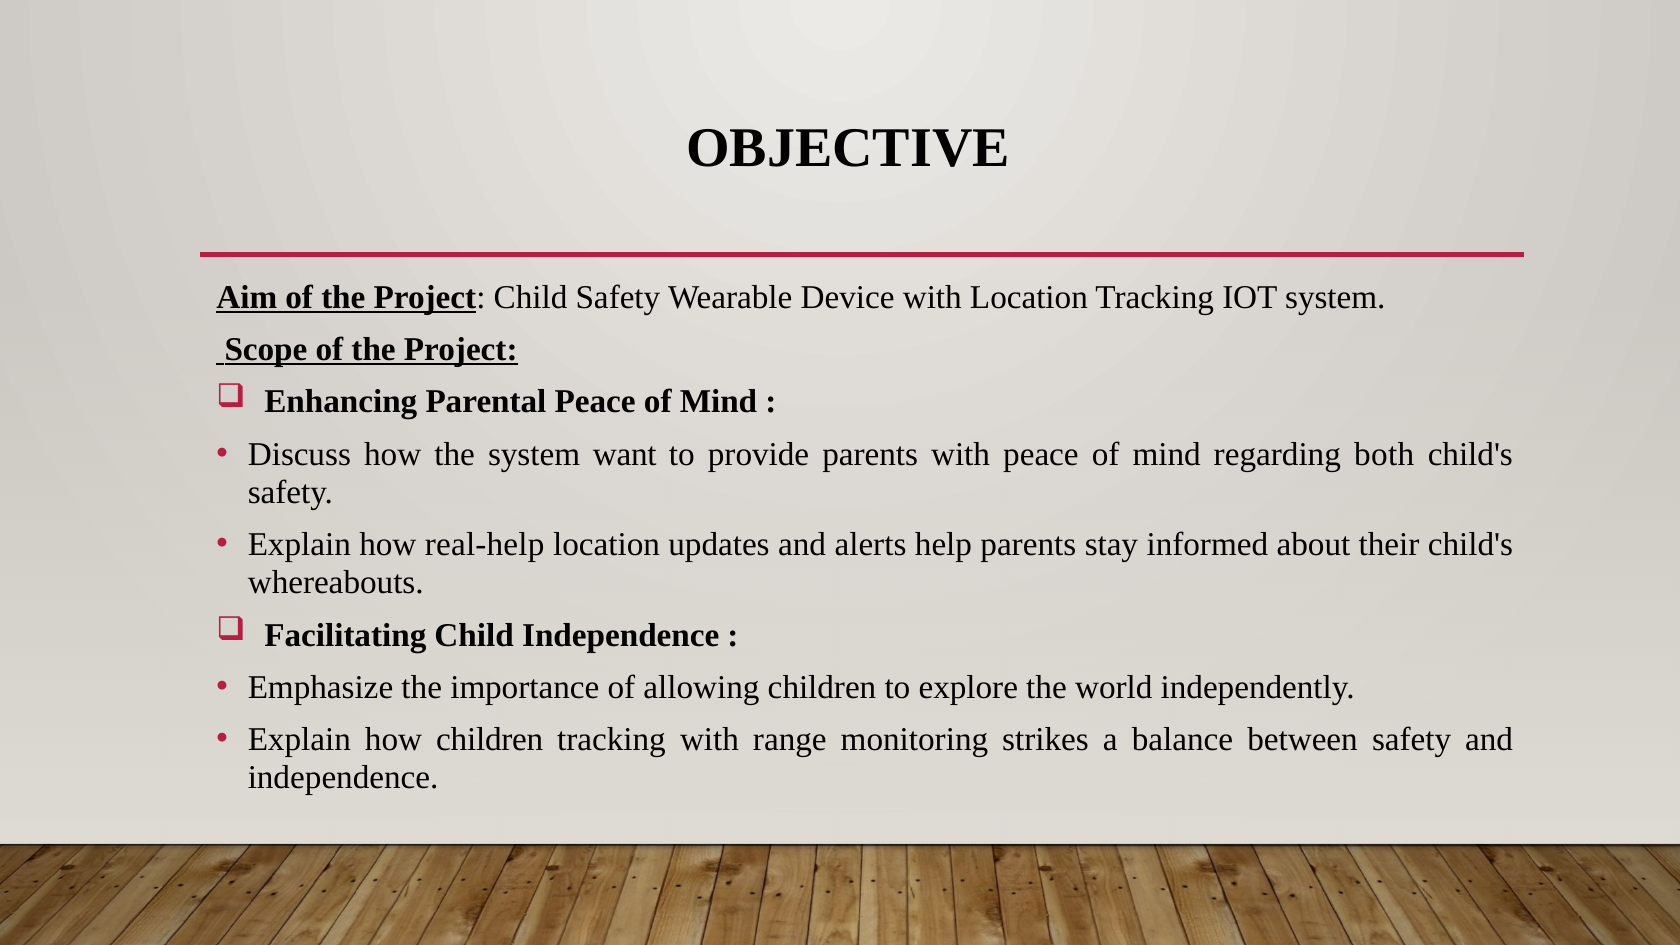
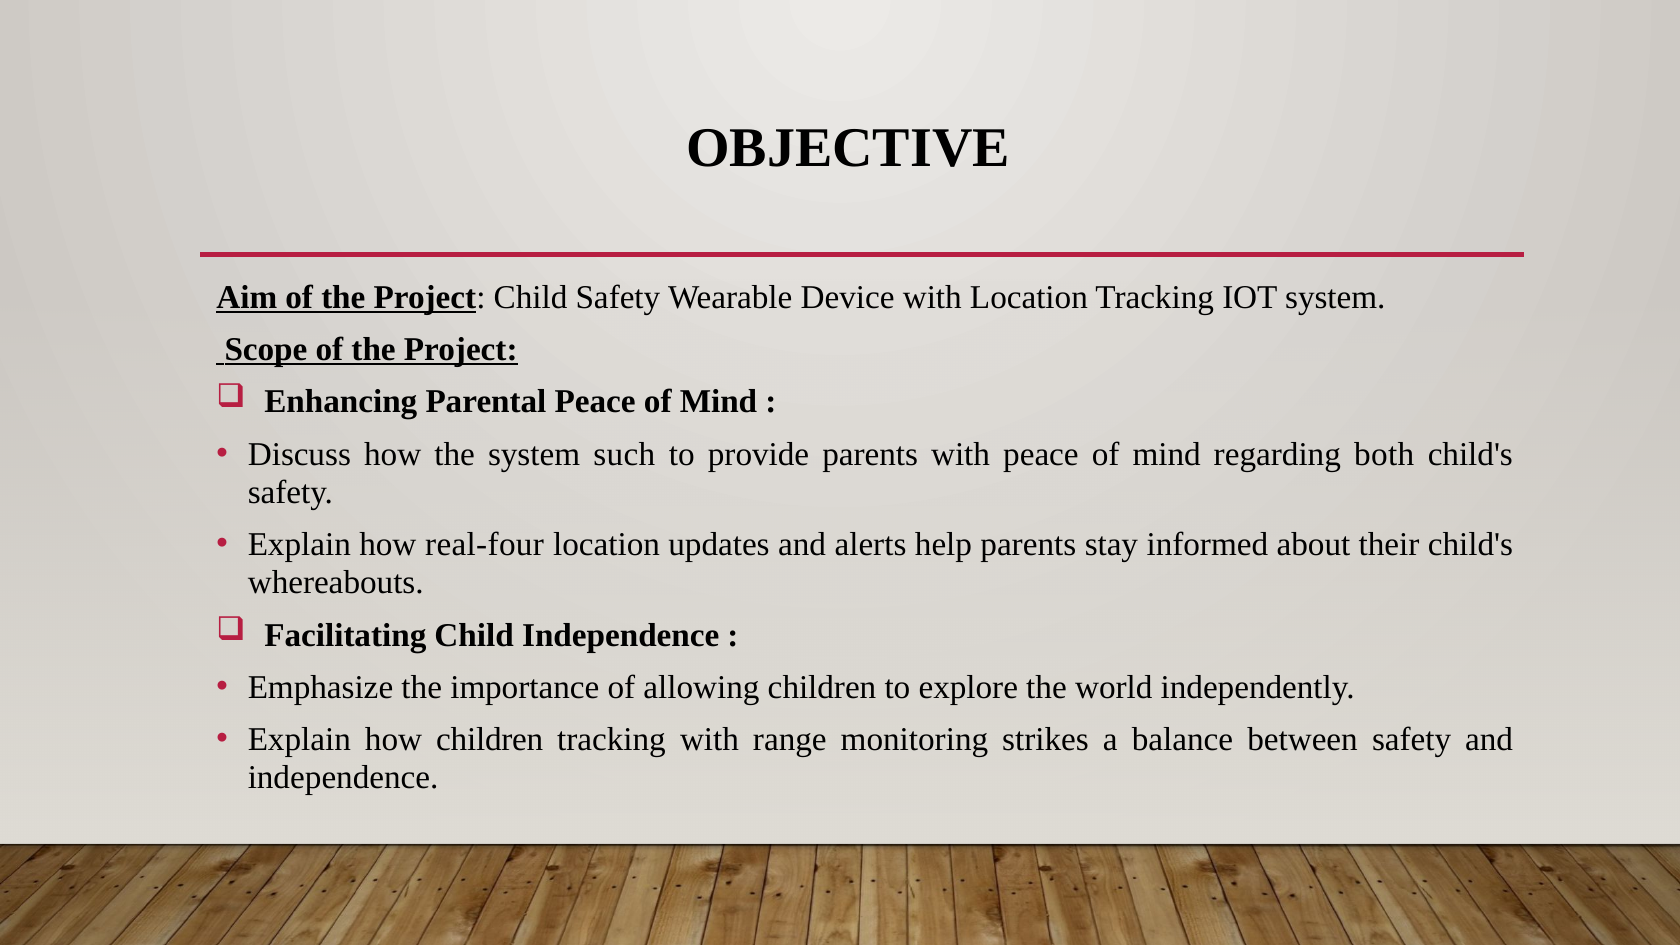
want: want -> such (624, 454)
real-help: real-help -> real-four (485, 545)
